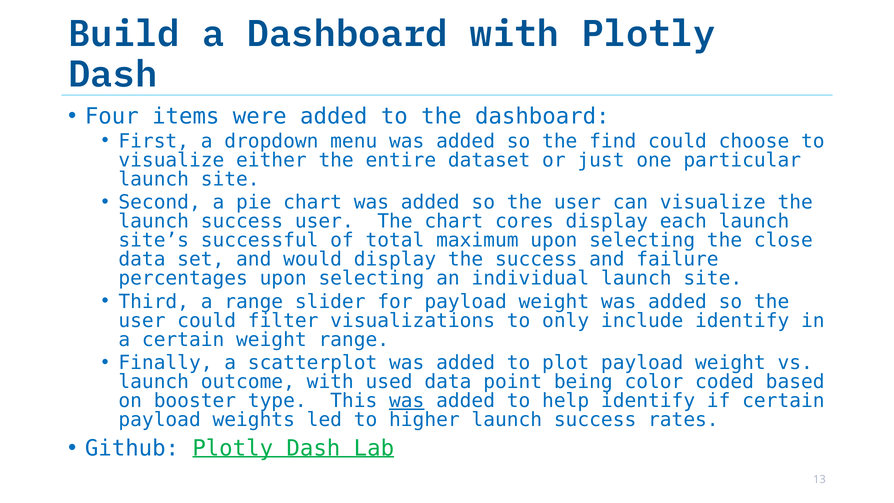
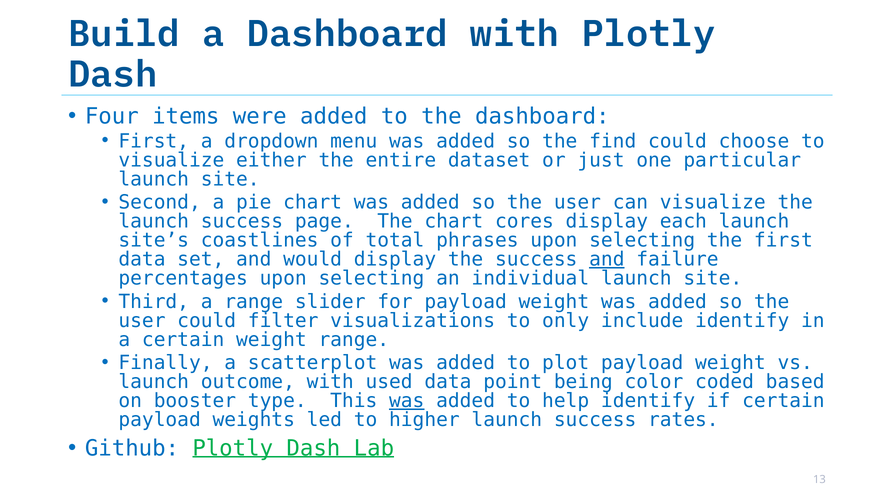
success user: user -> page (324, 221)
successful: successful -> coastlines (260, 240)
maximum: maximum -> phrases (477, 240)
the close: close -> first (783, 240)
and underline: none -> present (607, 259)
